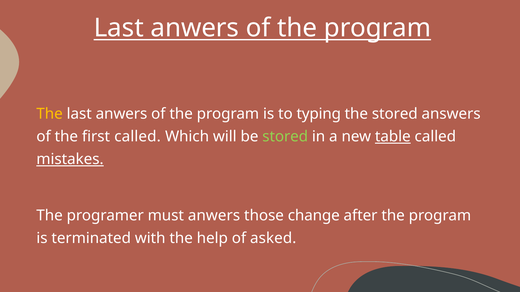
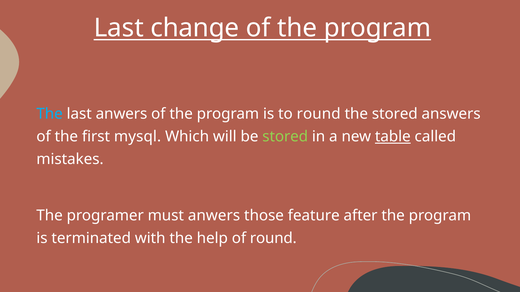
anwers: anwers -> change (195, 28)
The colour: yellow -> light blue (50, 114)
to typing: typing -> round (319, 114)
first called: called -> mysql (138, 137)
mistakes underline: present -> none (70, 159)
change: change -> feature (314, 216)
of asked: asked -> round (273, 238)
